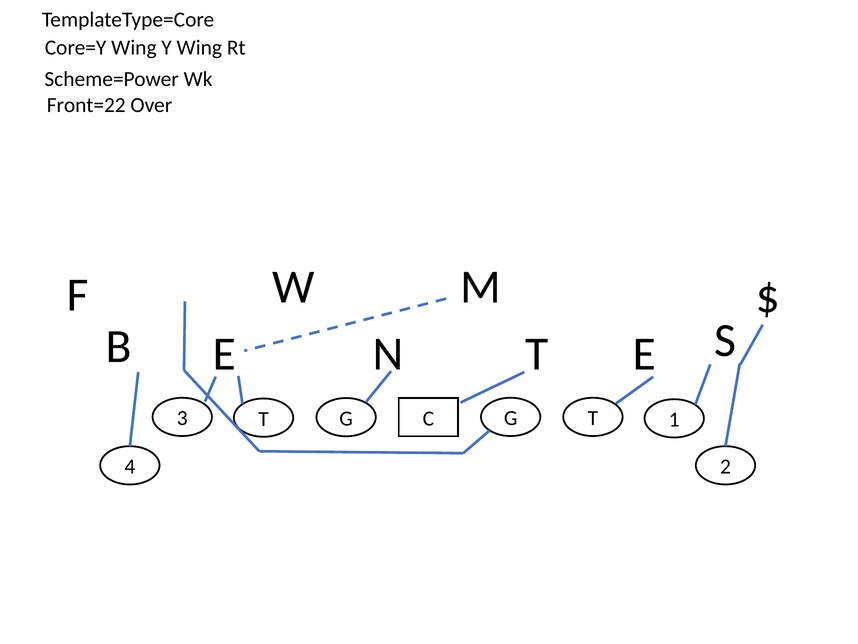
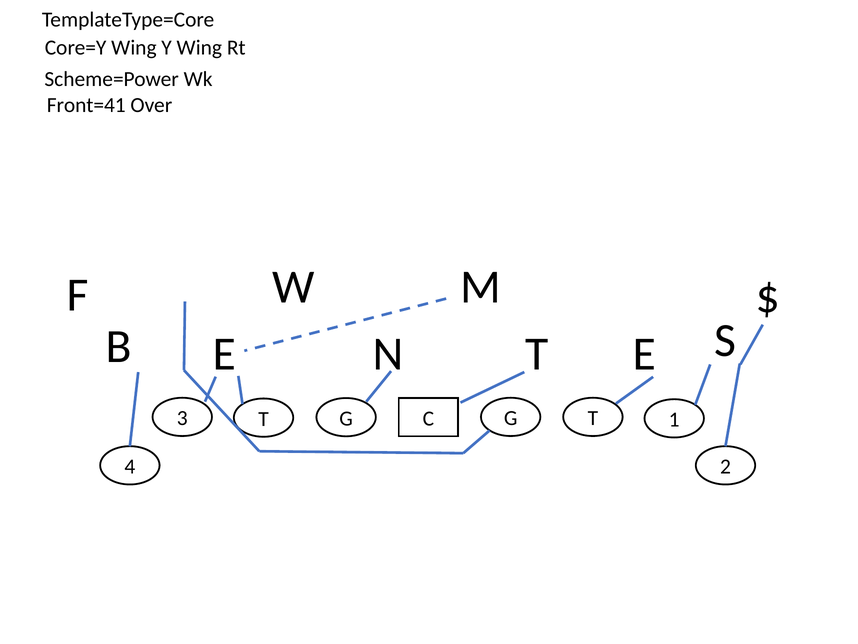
Front=22: Front=22 -> Front=41 (86, 105)
